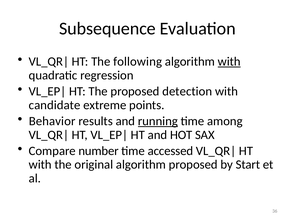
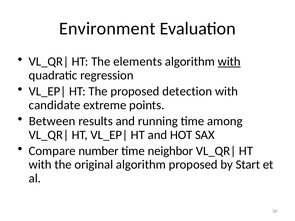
Subsequence: Subsequence -> Environment (107, 29)
following: following -> elements (138, 62)
Behavior: Behavior -> Between (52, 121)
running underline: present -> none (158, 121)
accessed: accessed -> neighbor (170, 151)
